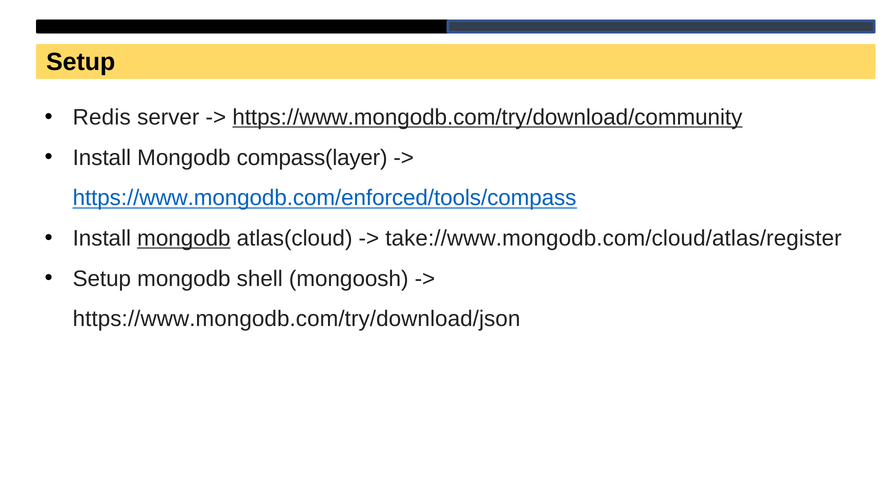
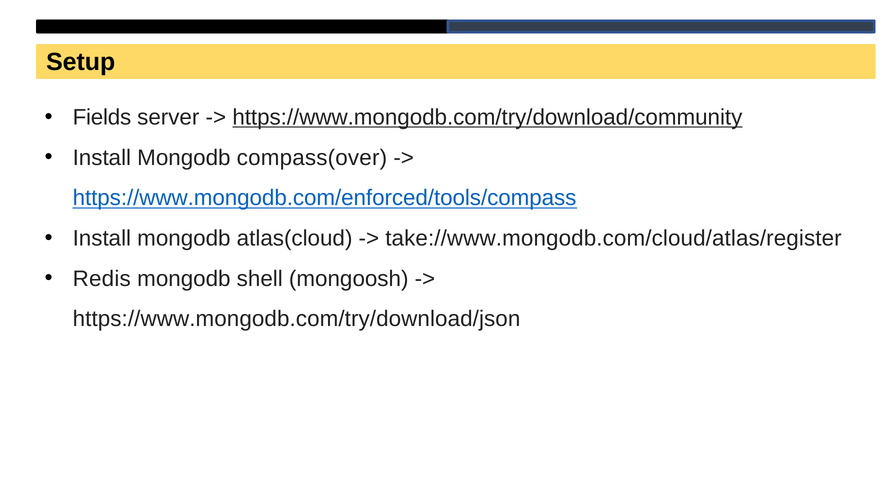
Redis: Redis -> Fields (102, 117)
compass(layer: compass(layer -> compass(over (312, 158)
mongodb underline: present -> none (184, 238)
Setup: Setup -> Redis (102, 279)
